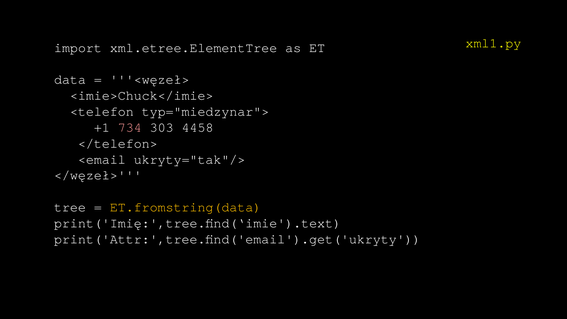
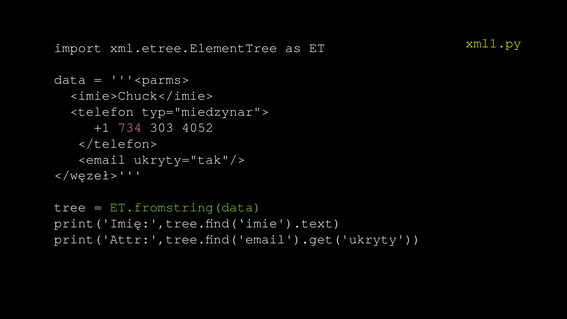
<węzeł>: <węzeł> -> <parms> (150, 80)
4458: 4458 -> 4052 (198, 127)
ET.fromstring(data colour: yellow -> light green (186, 207)
